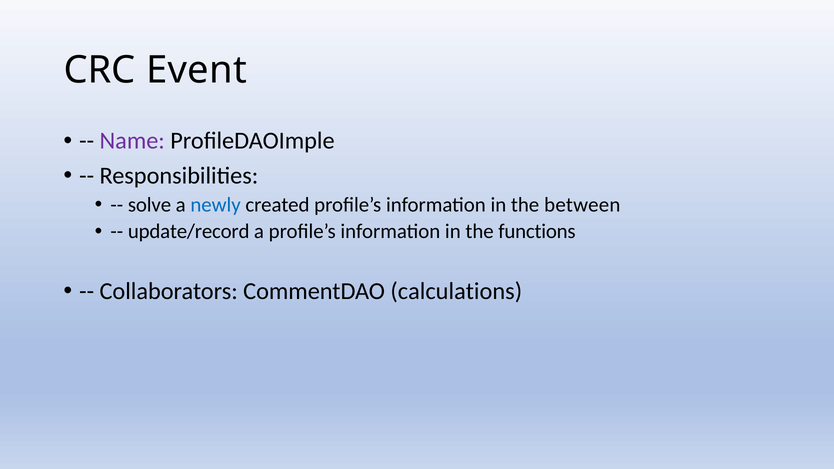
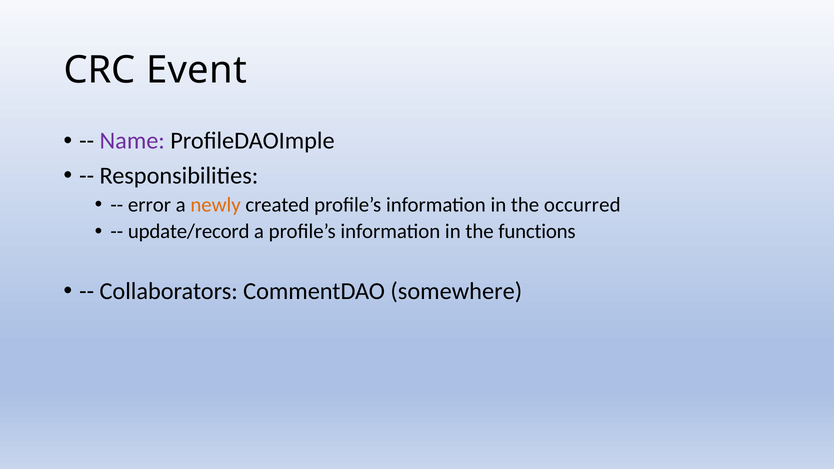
solve: solve -> error (149, 205)
newly colour: blue -> orange (216, 205)
between: between -> occurred (582, 205)
calculations: calculations -> somewhere (456, 291)
